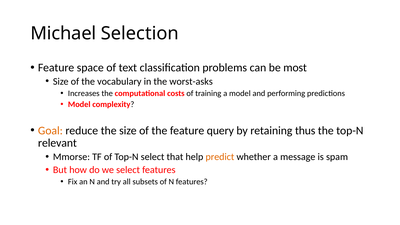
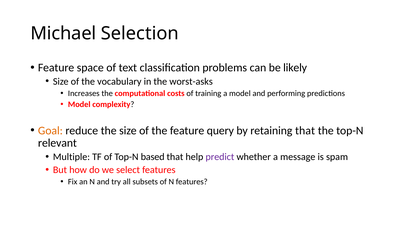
most: most -> likely (295, 68)
retaining thus: thus -> that (305, 131)
Mmorse: Mmorse -> Multiple (71, 157)
Top-N select: select -> based (153, 157)
predict colour: orange -> purple (220, 157)
